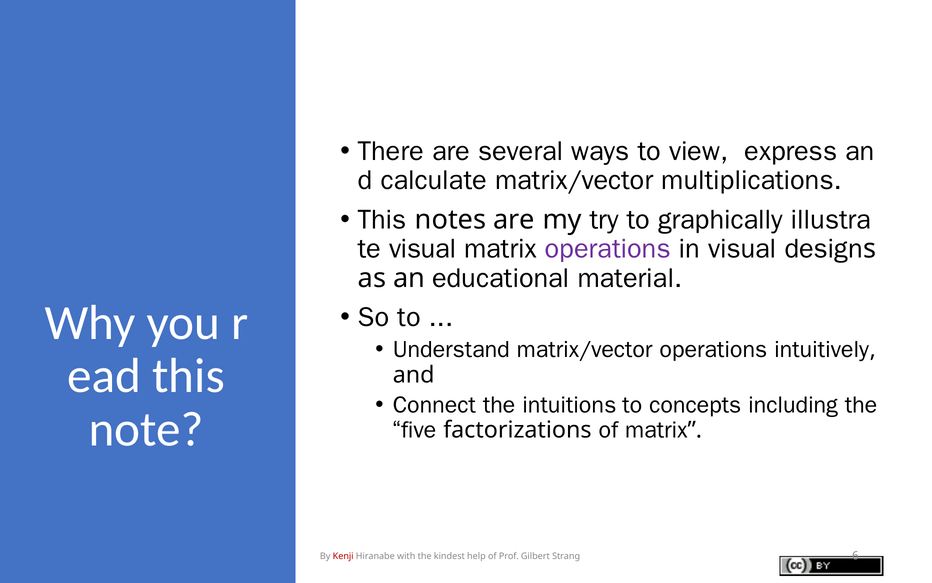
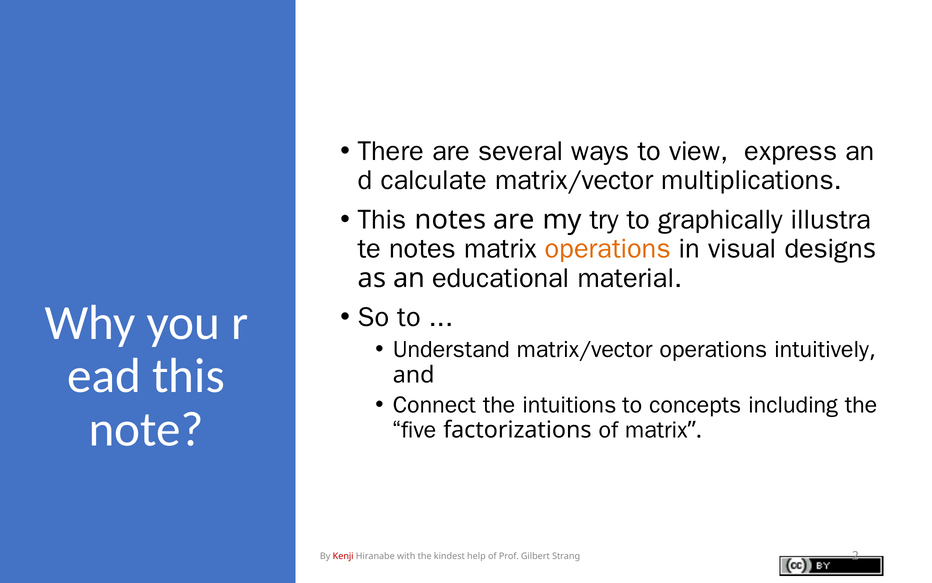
visual: visual -> notes (423, 249)
operations colour: purple -> orange (608, 249)
6: 6 -> 2 (855, 555)
